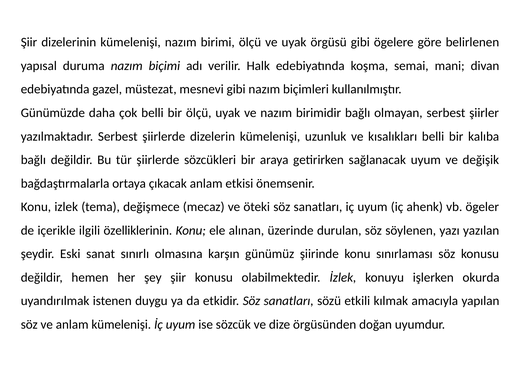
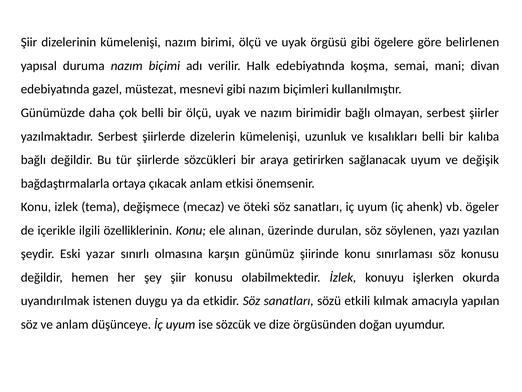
sanat: sanat -> yazar (100, 254)
anlam kümelenişi: kümelenişi -> düşünceye (121, 324)
